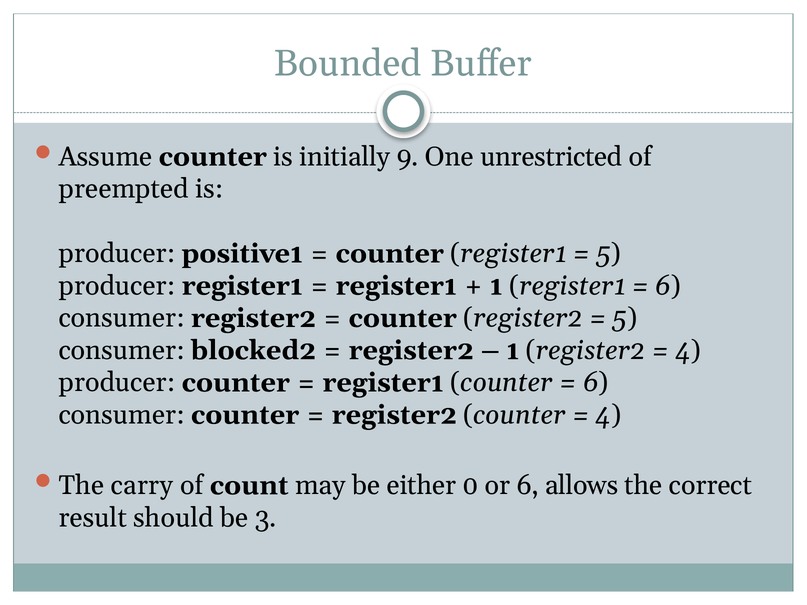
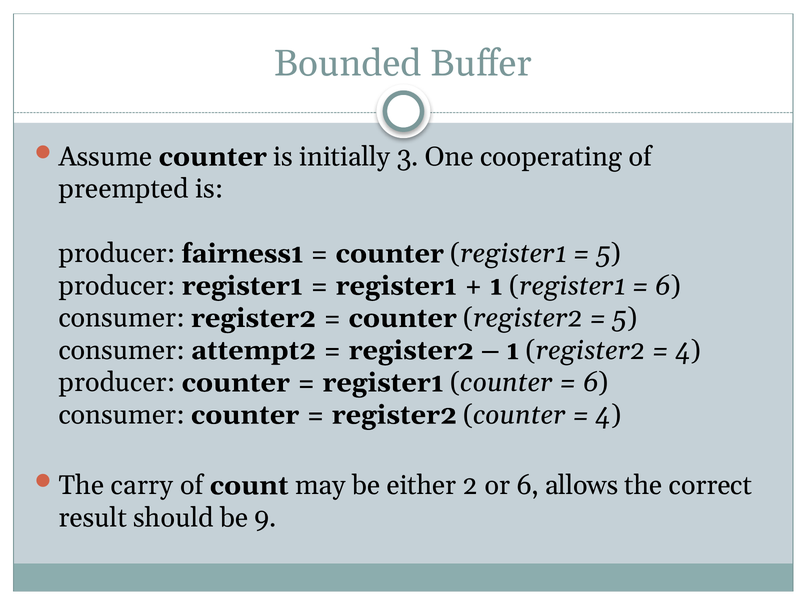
9: 9 -> 3 (408, 157)
unrestricted: unrestricted -> cooperating (551, 157)
positive1: positive1 -> fairness1 (243, 254)
blocked2: blocked2 -> attempt2 (254, 350)
0: 0 -> 2 (470, 486)
3: 3 -> 9 (266, 518)
